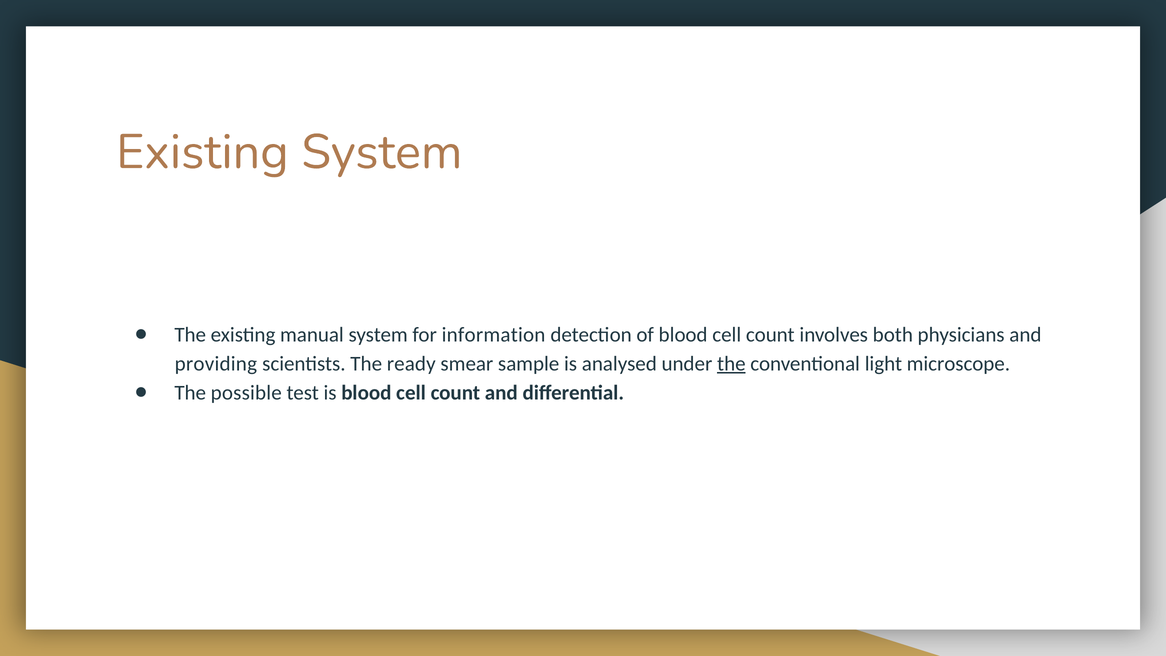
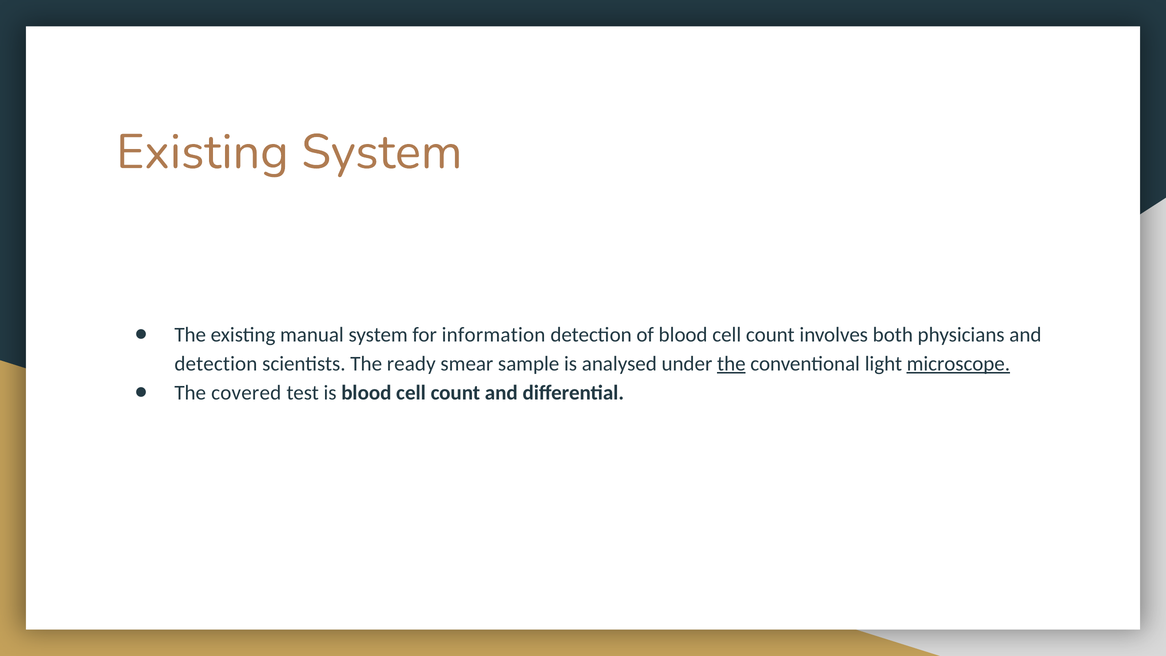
providing: providing -> detection (216, 364)
microscope underline: none -> present (958, 364)
possible: possible -> covered (246, 393)
